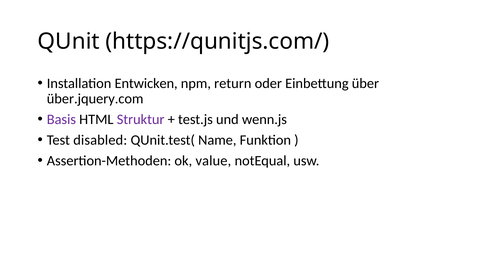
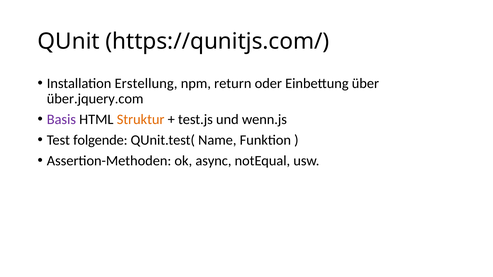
Entwicken: Entwicken -> Erstellung (146, 83)
Struktur colour: purple -> orange (141, 120)
disabled: disabled -> folgende (100, 140)
value: value -> async (213, 161)
